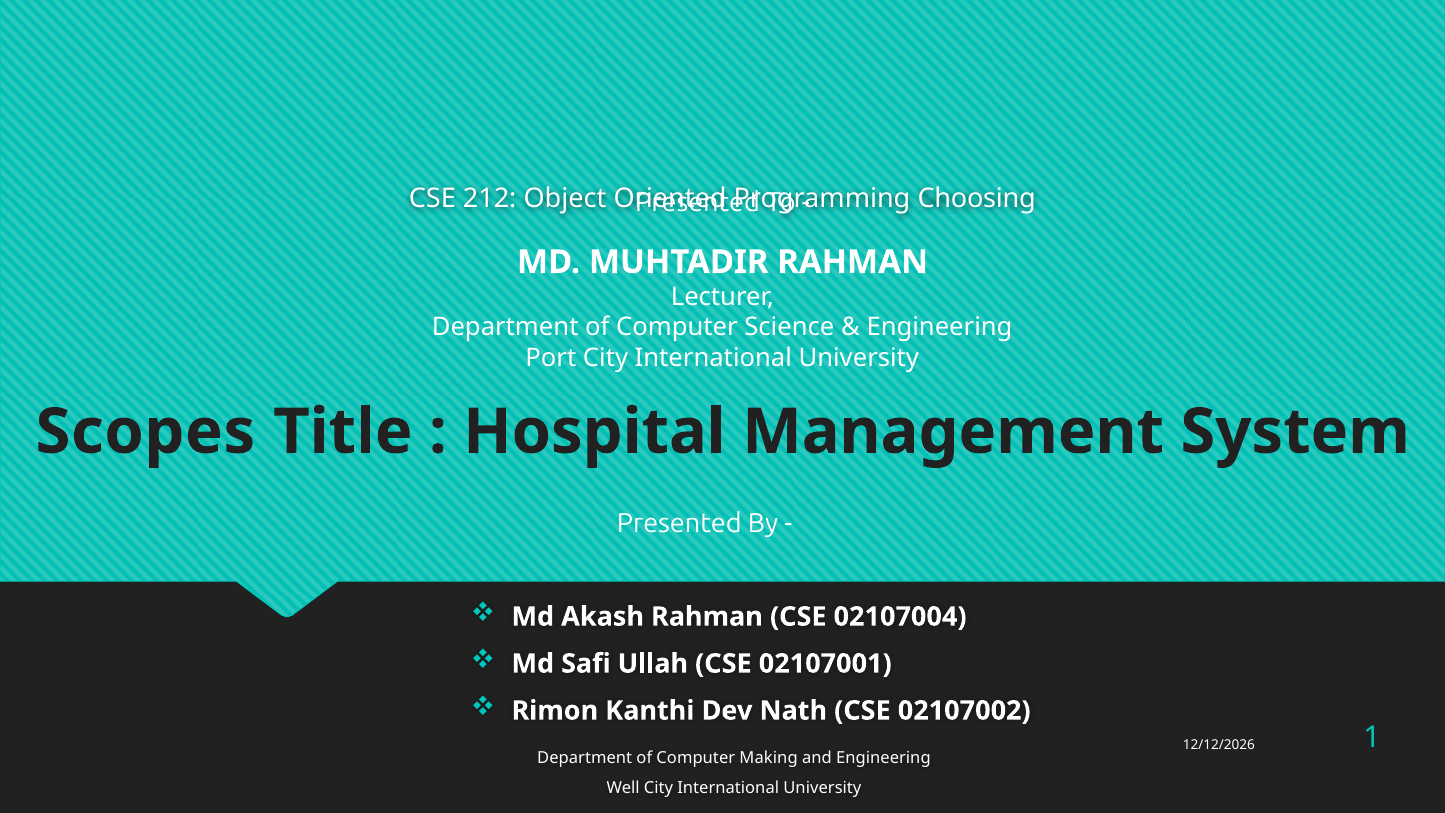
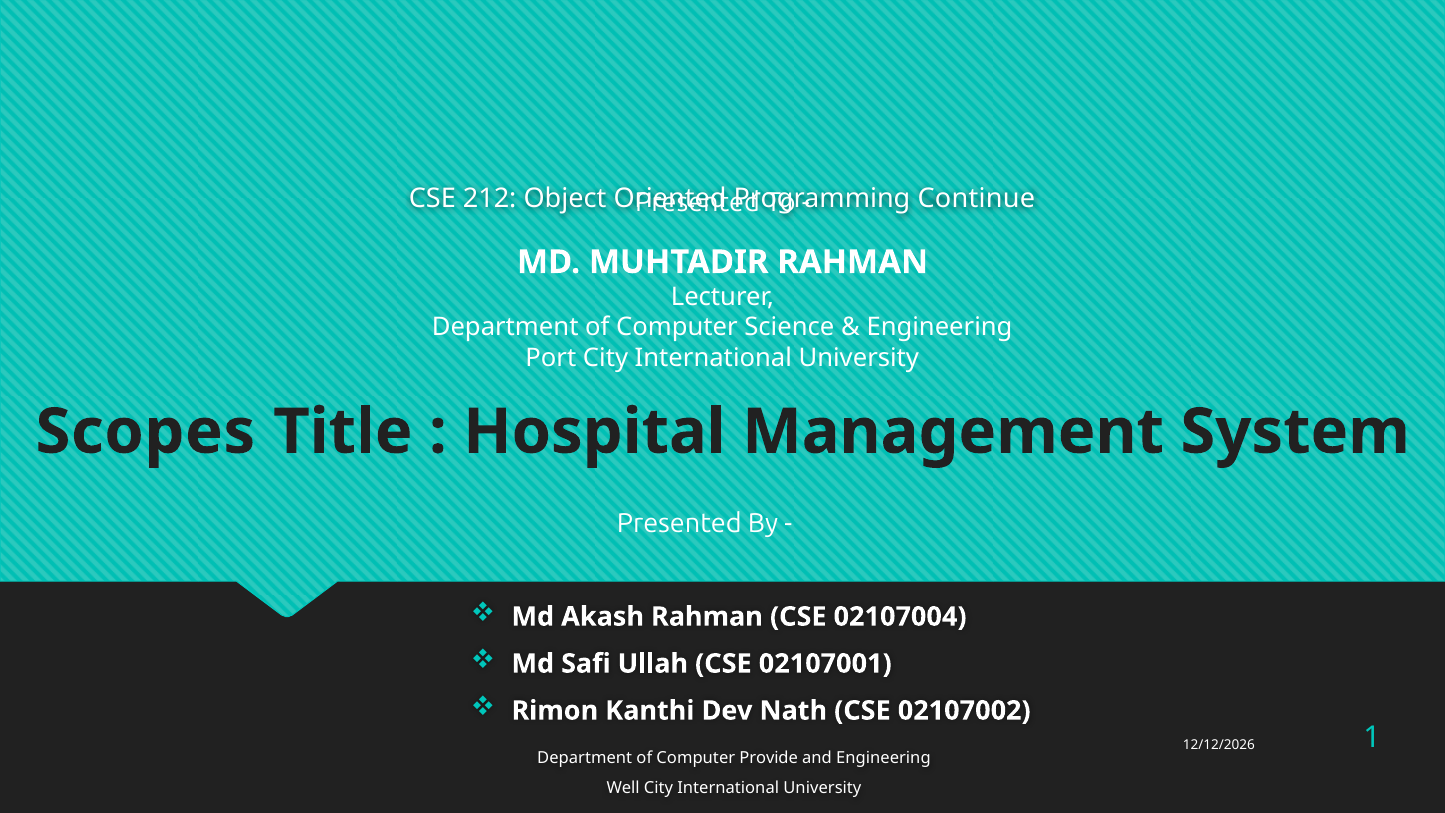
Choosing: Choosing -> Continue (976, 199)
Making: Making -> Provide (769, 758)
